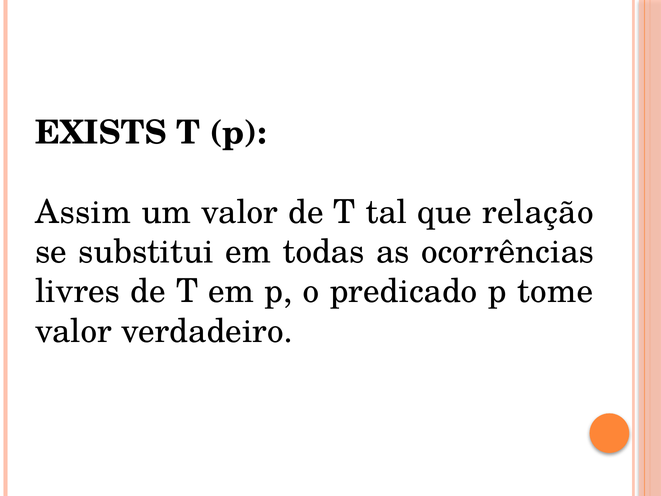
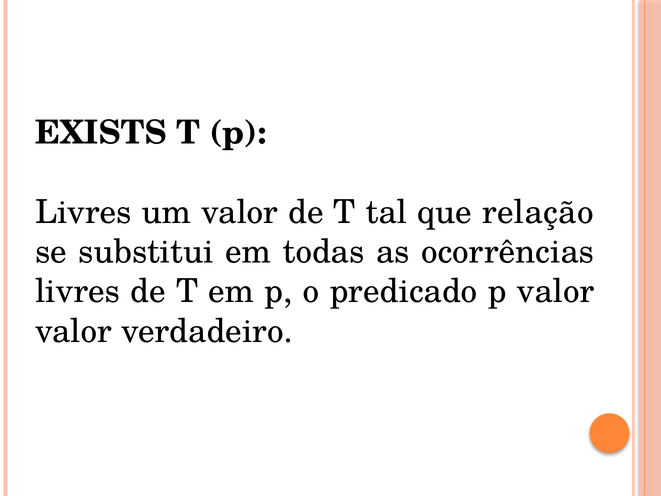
Assim: Assim -> Livres (83, 212)
p tome: tome -> valor (556, 291)
